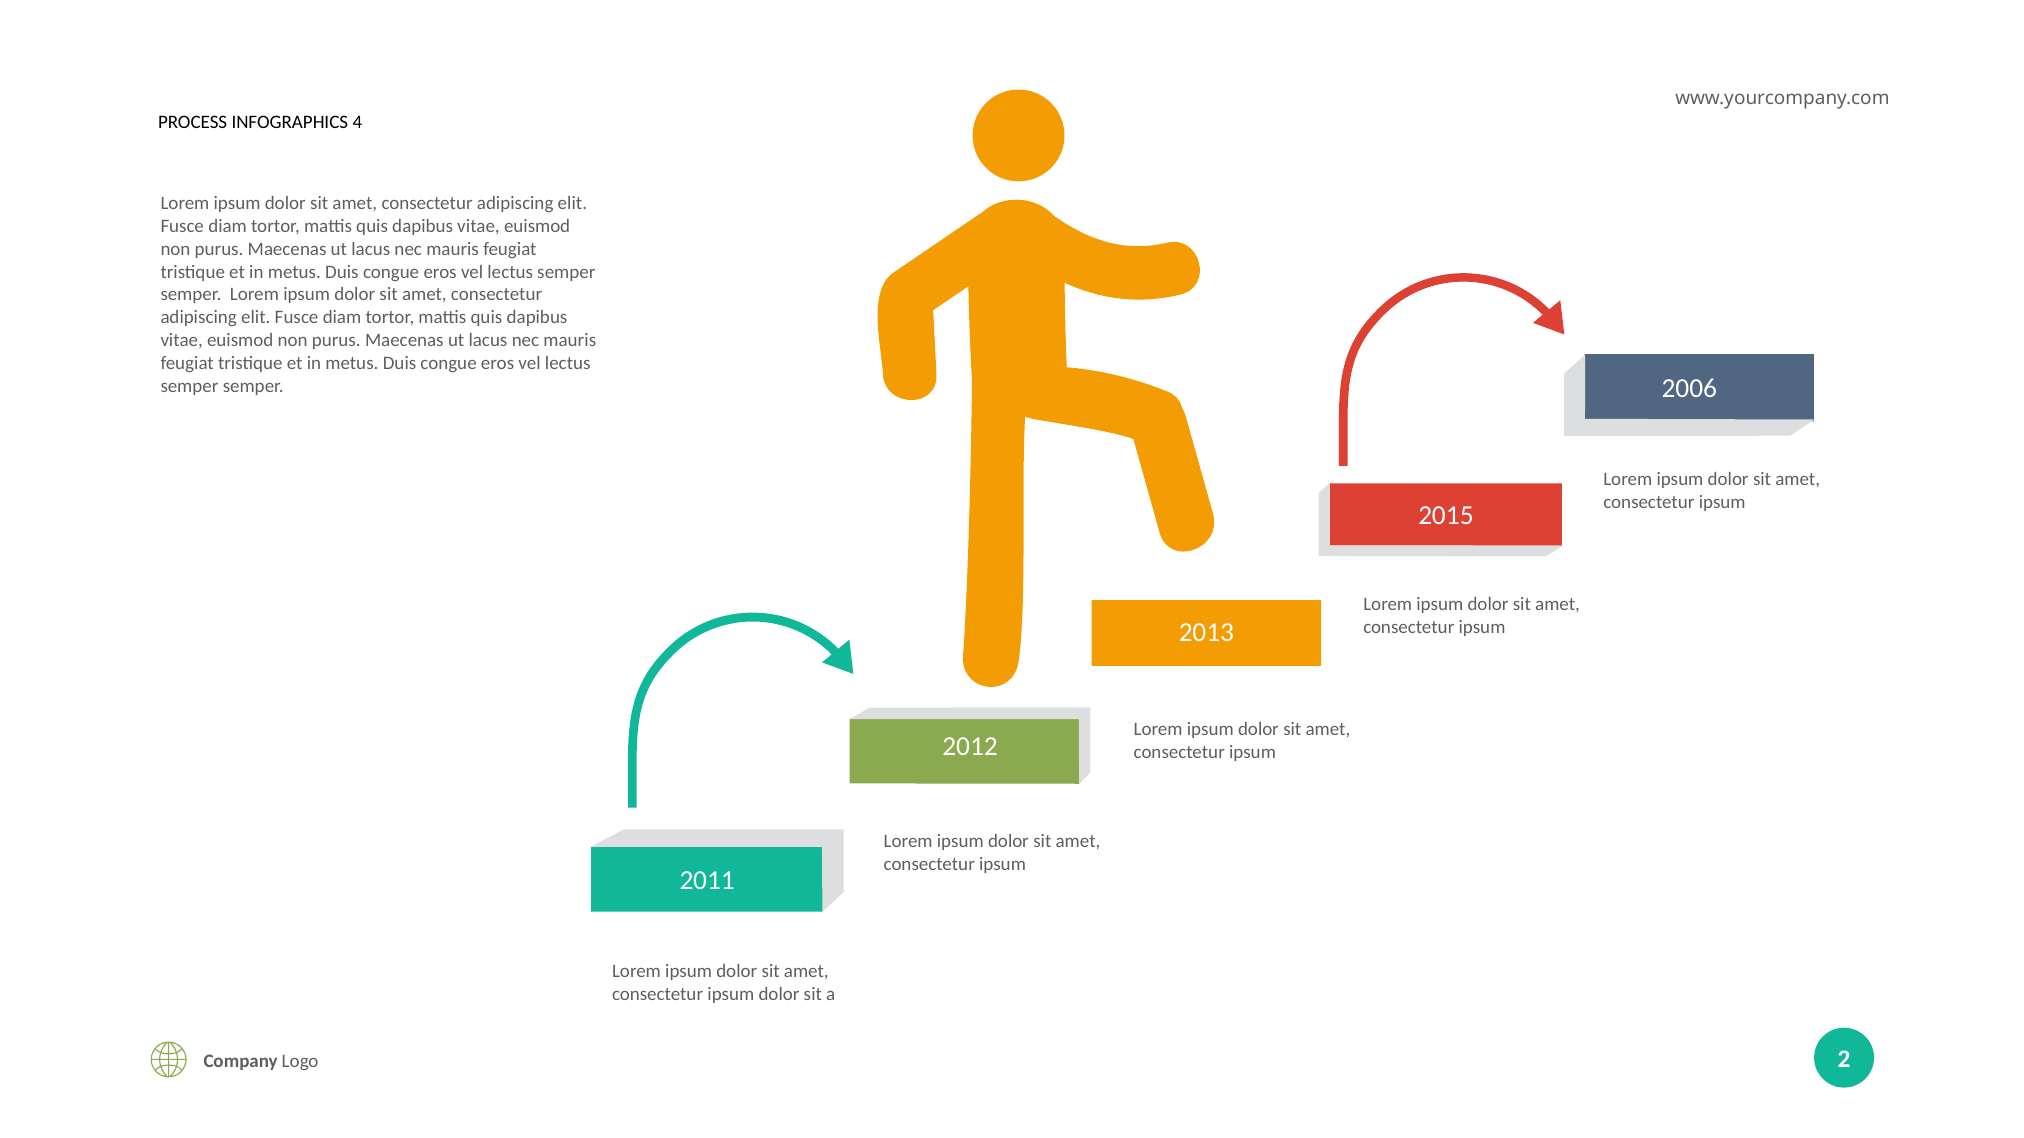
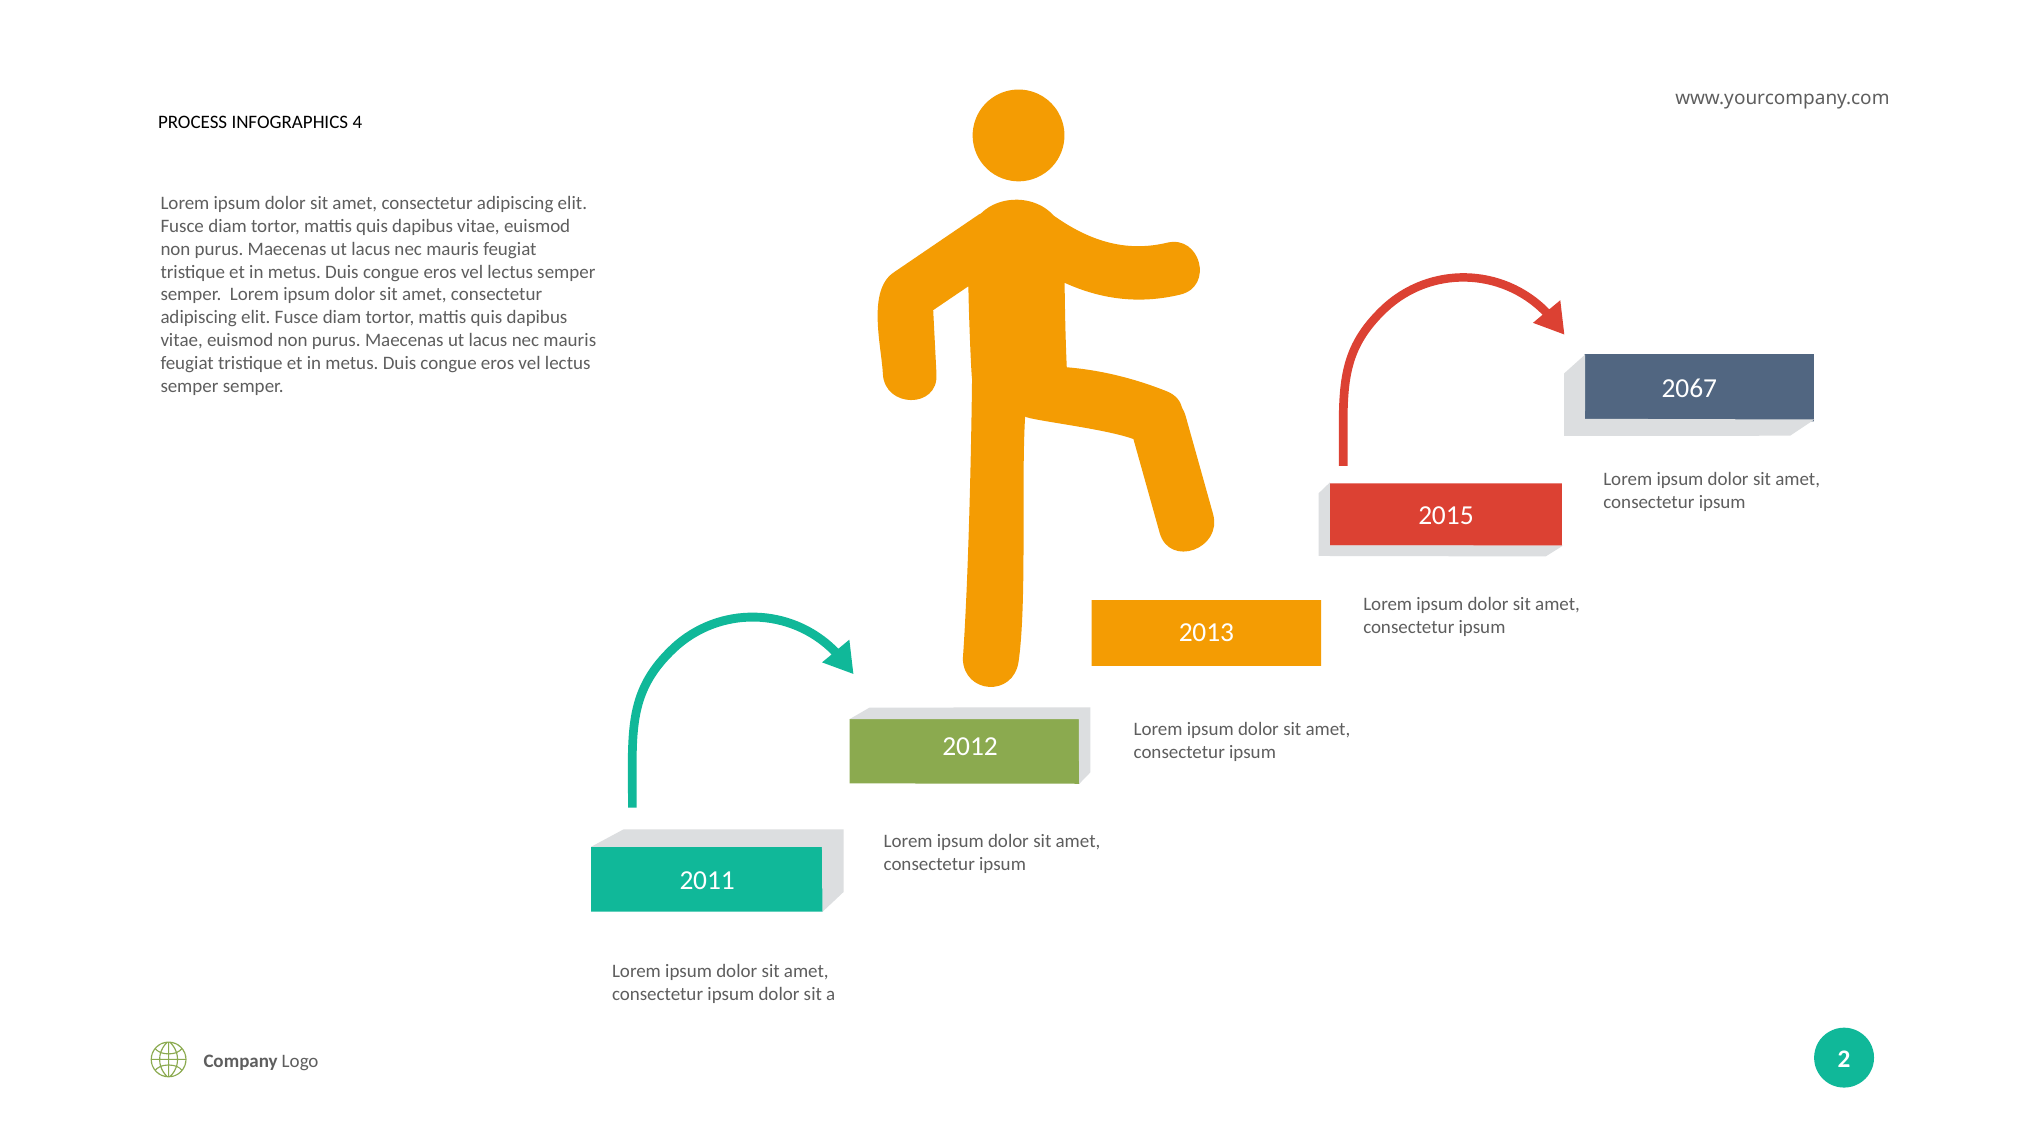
2006: 2006 -> 2067 (1689, 389)
